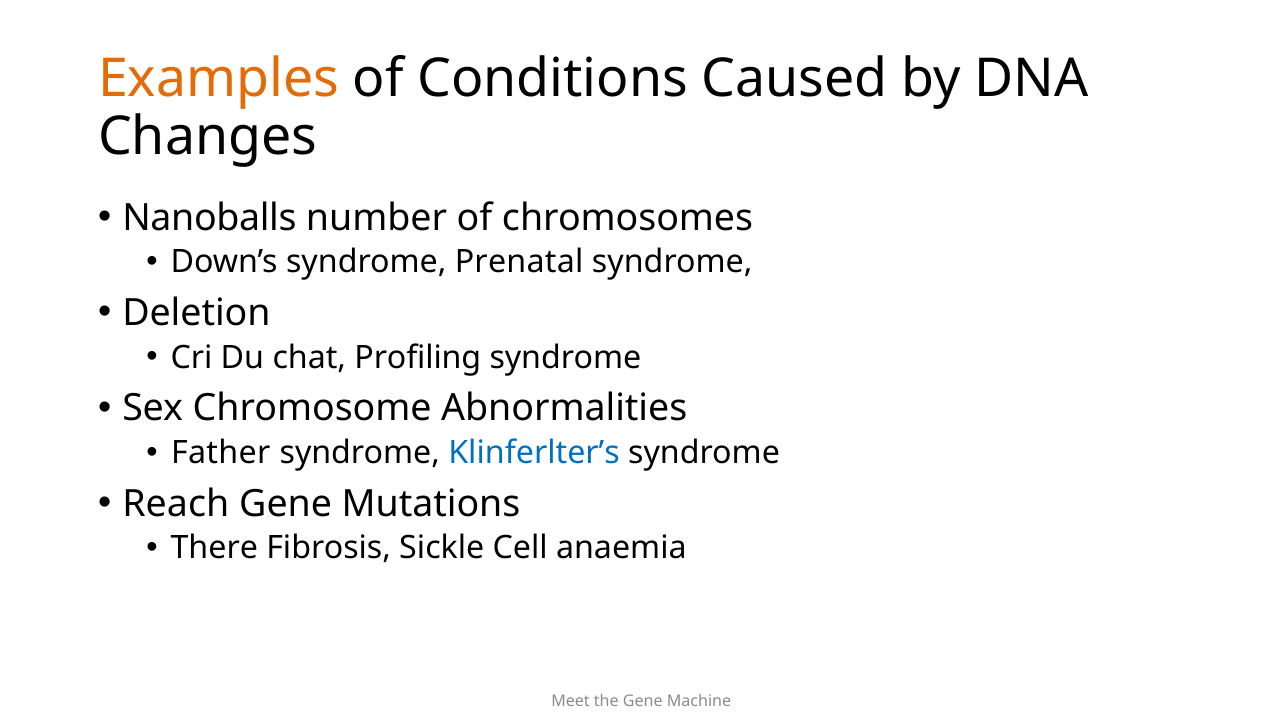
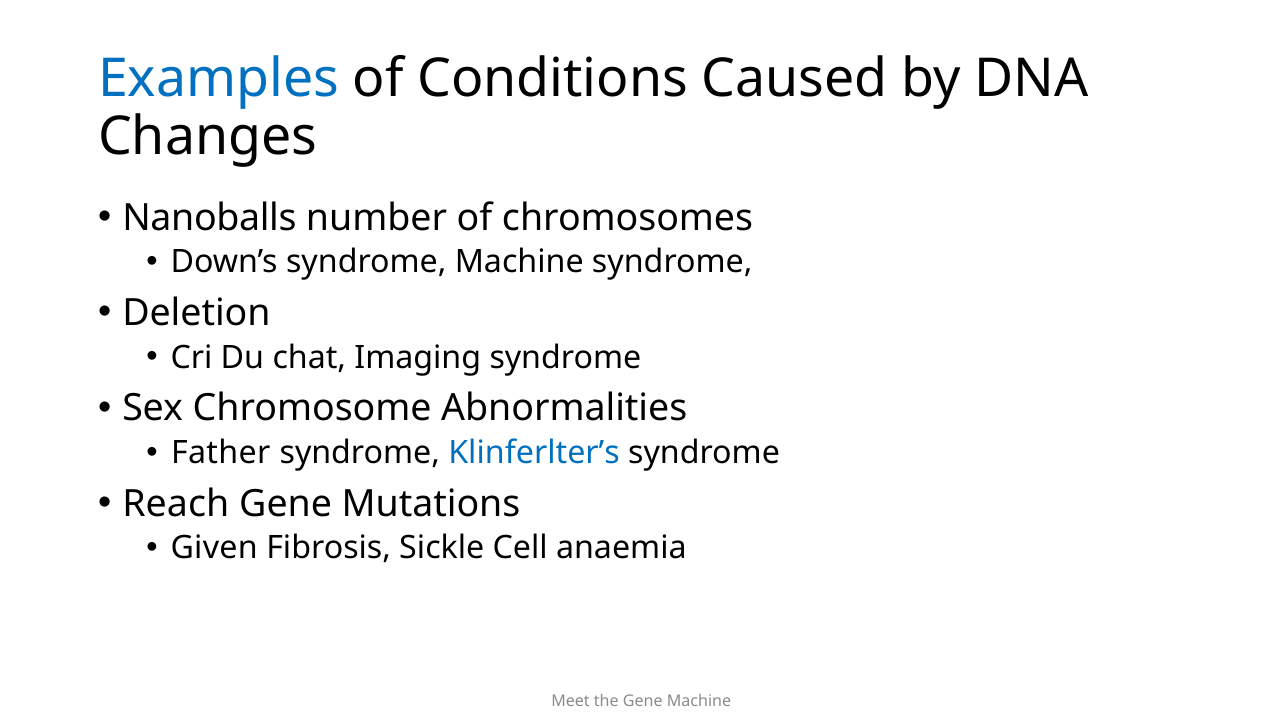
Examples colour: orange -> blue (219, 79)
syndrome Prenatal: Prenatal -> Machine (519, 262)
Profiling: Profiling -> Imaging (418, 357)
There: There -> Given (214, 548)
